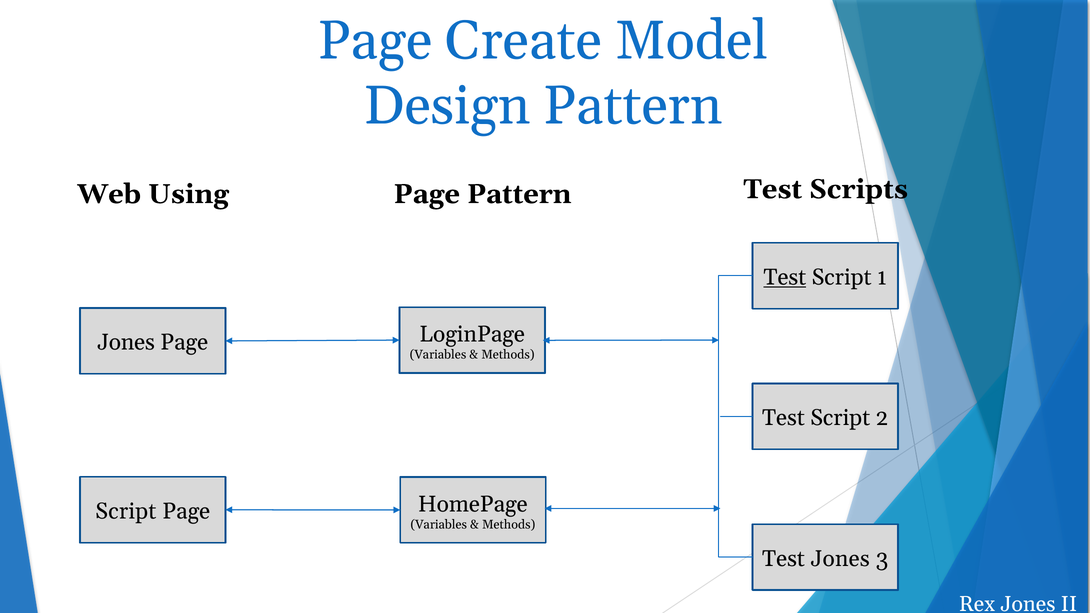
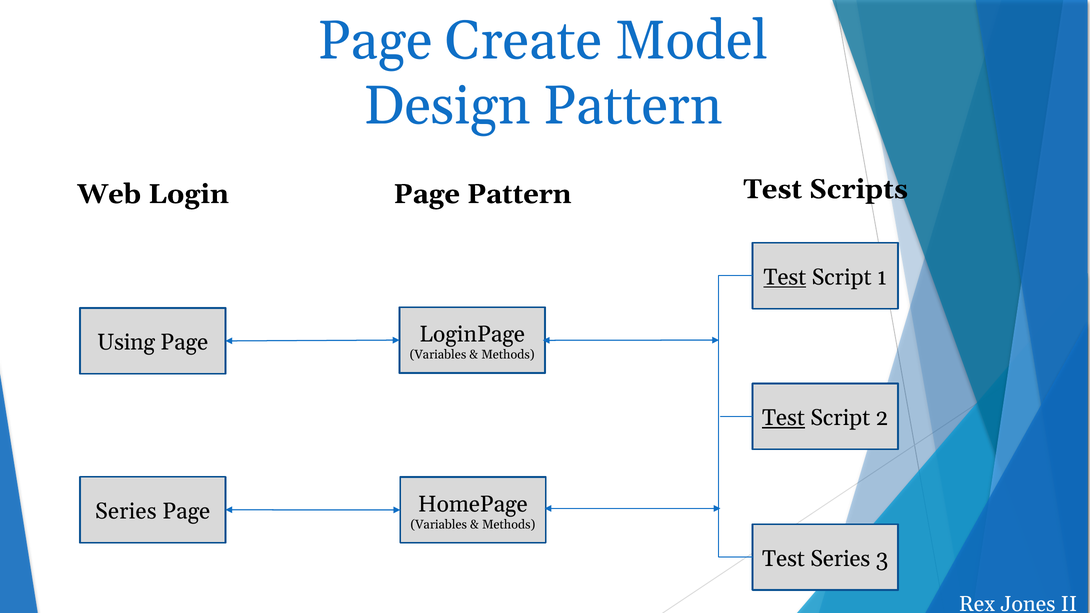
Using: Using -> Login (189, 194)
Jones: Jones -> Using (126, 343)
Test underline: none -> present (783, 418)
Script: Script -> Series (126, 511)
Test Jones: Jones -> Series (840, 559)
